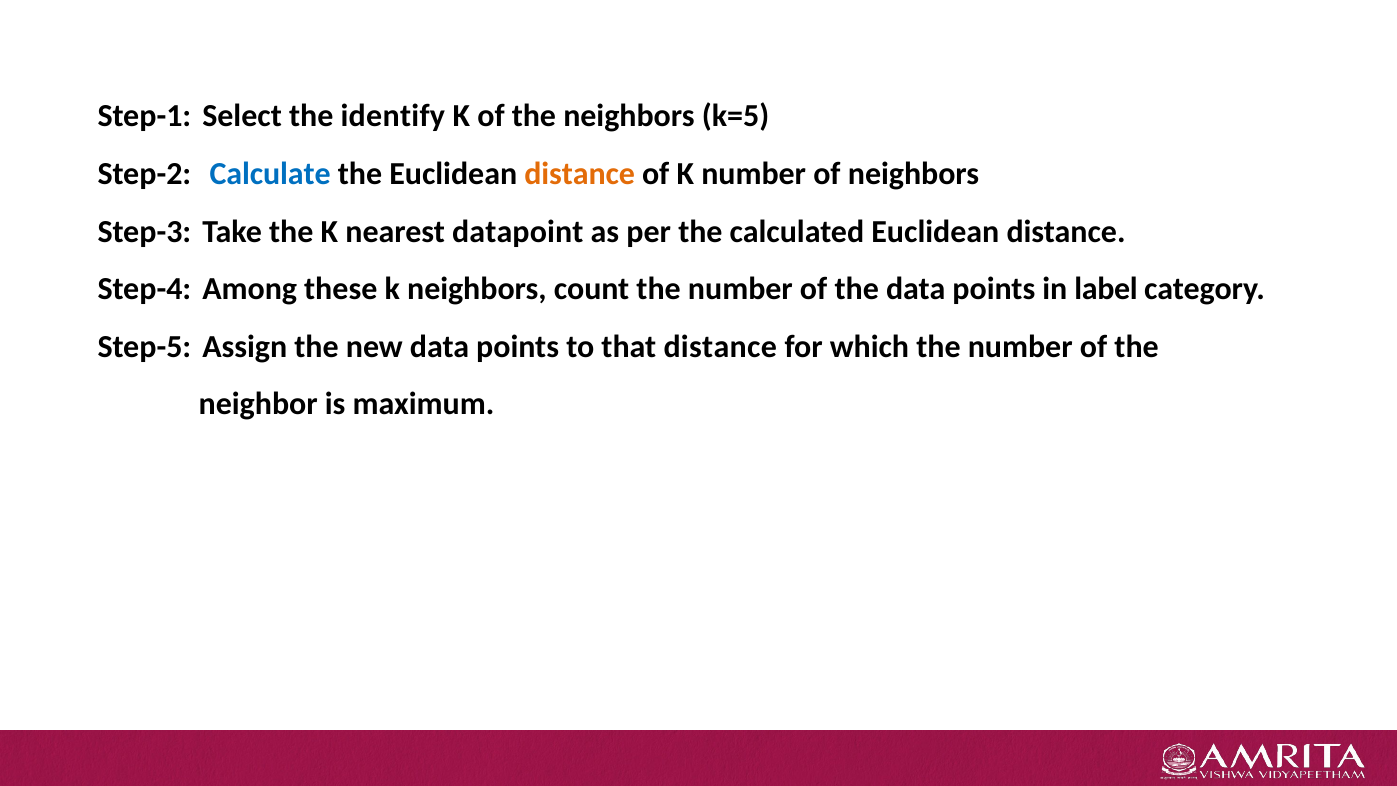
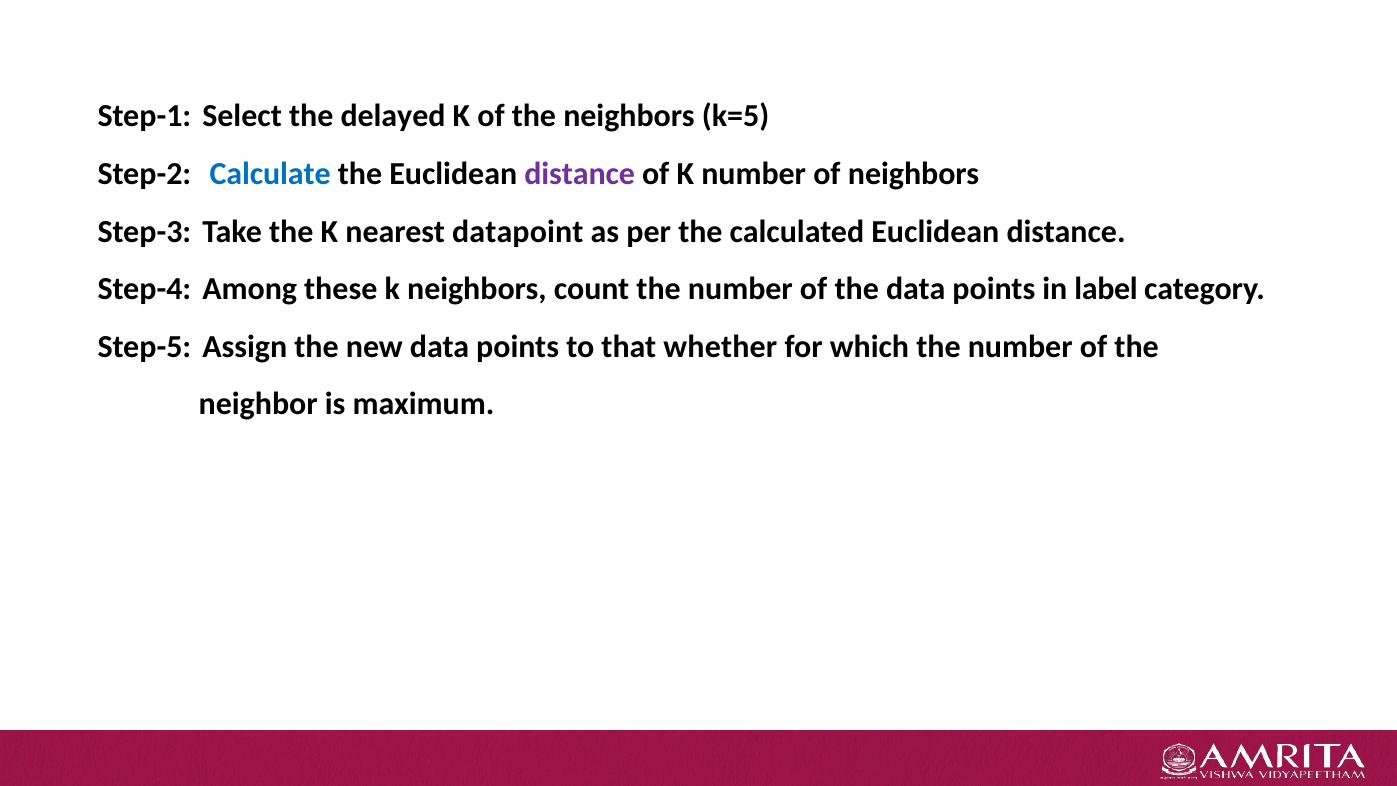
identify: identify -> delayed (393, 116)
distance colour: orange -> purple (580, 174)
that distance: distance -> whether (720, 347)
